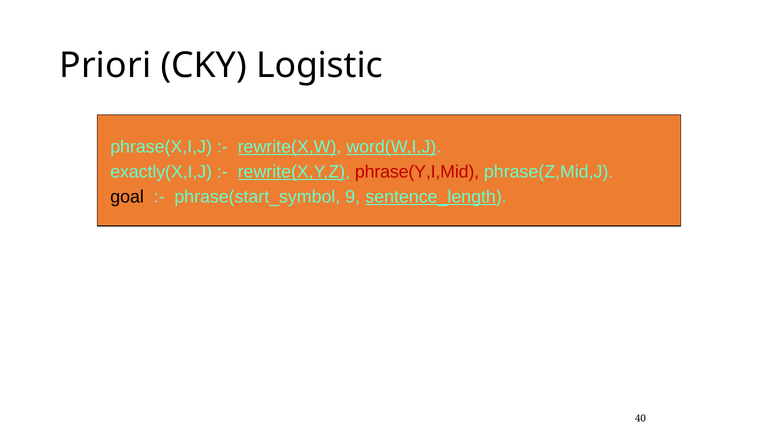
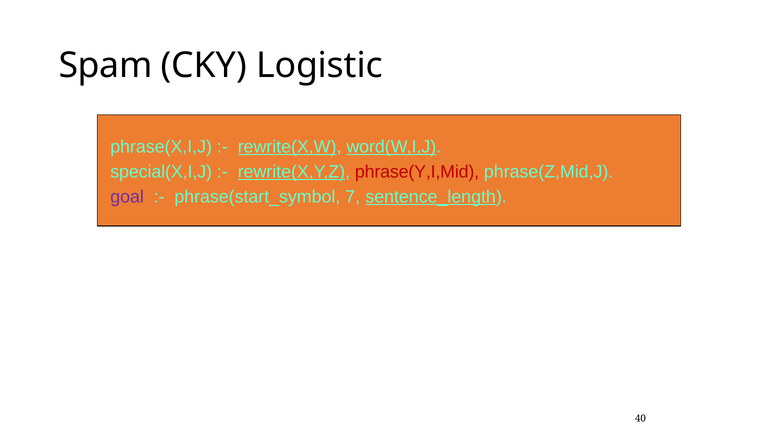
Priori: Priori -> Spam (106, 65)
exactly(X,I,J: exactly(X,I,J -> special(X,I,J (161, 172)
goal colour: black -> purple (127, 196)
9: 9 -> 7 (353, 196)
